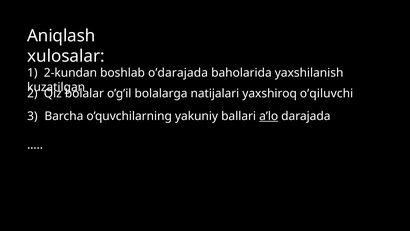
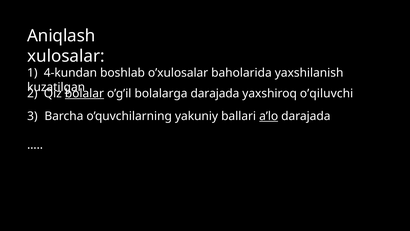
2-kundan: 2-kundan -> 4-kundan (70, 73)
o’darajada: o’darajada -> o’xulosalar (178, 73)
bolalar underline: none -> present (84, 93)
bolalarga natijalari: natijalari -> darajada (215, 93)
